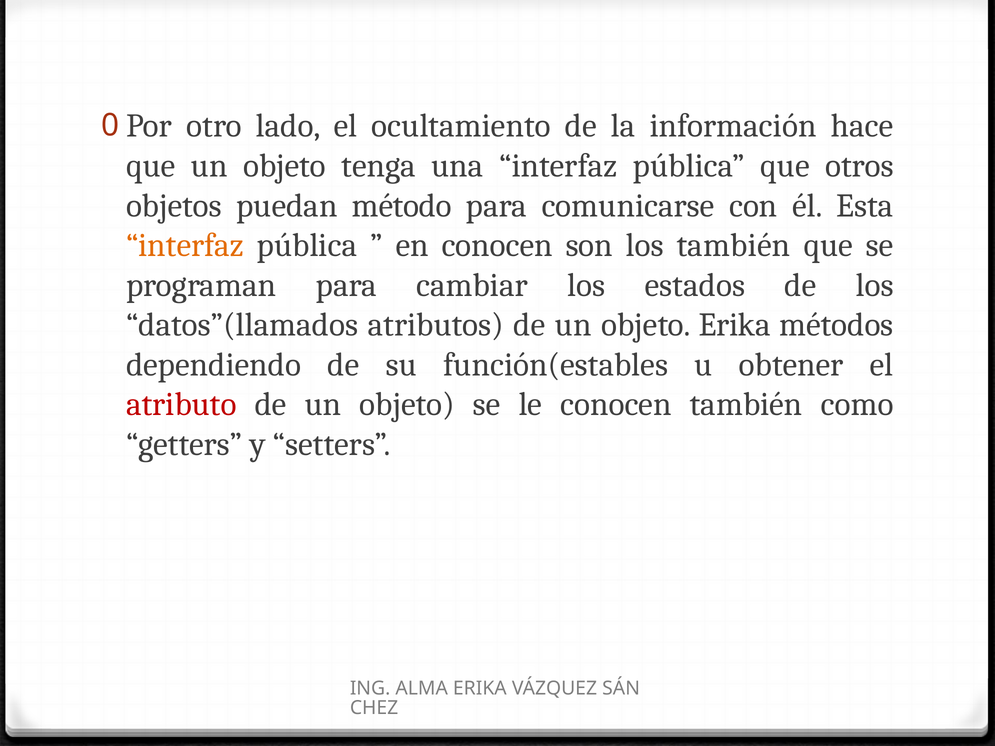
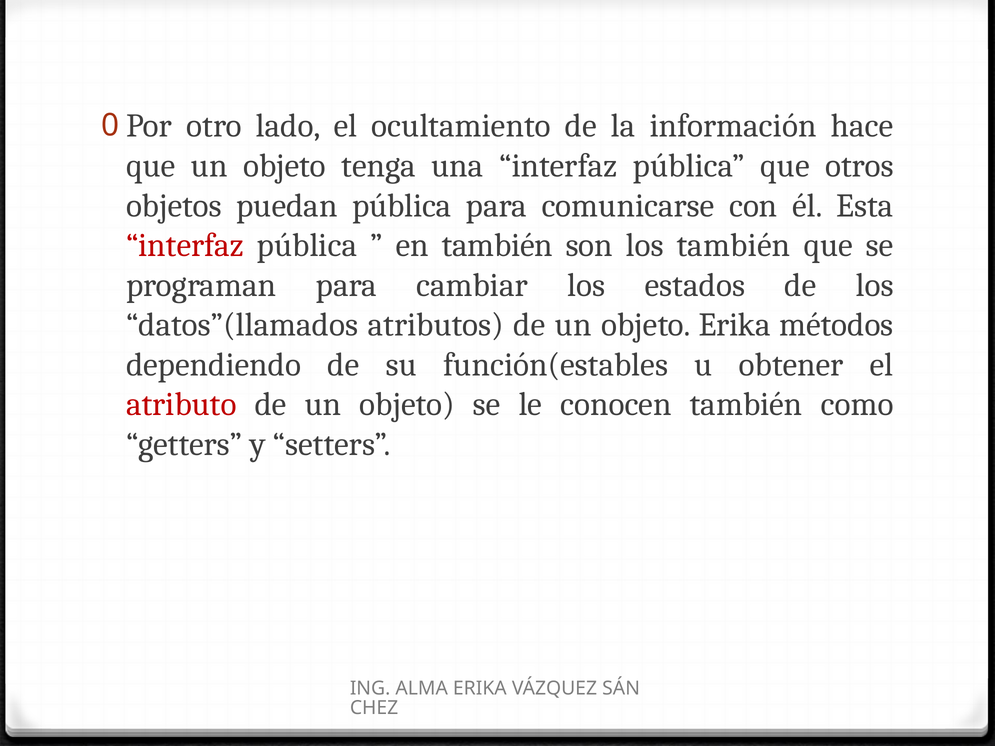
puedan método: método -> pública (402, 206)
interfaz colour: orange -> red (185, 245)
en conocen: conocen -> también (497, 245)
